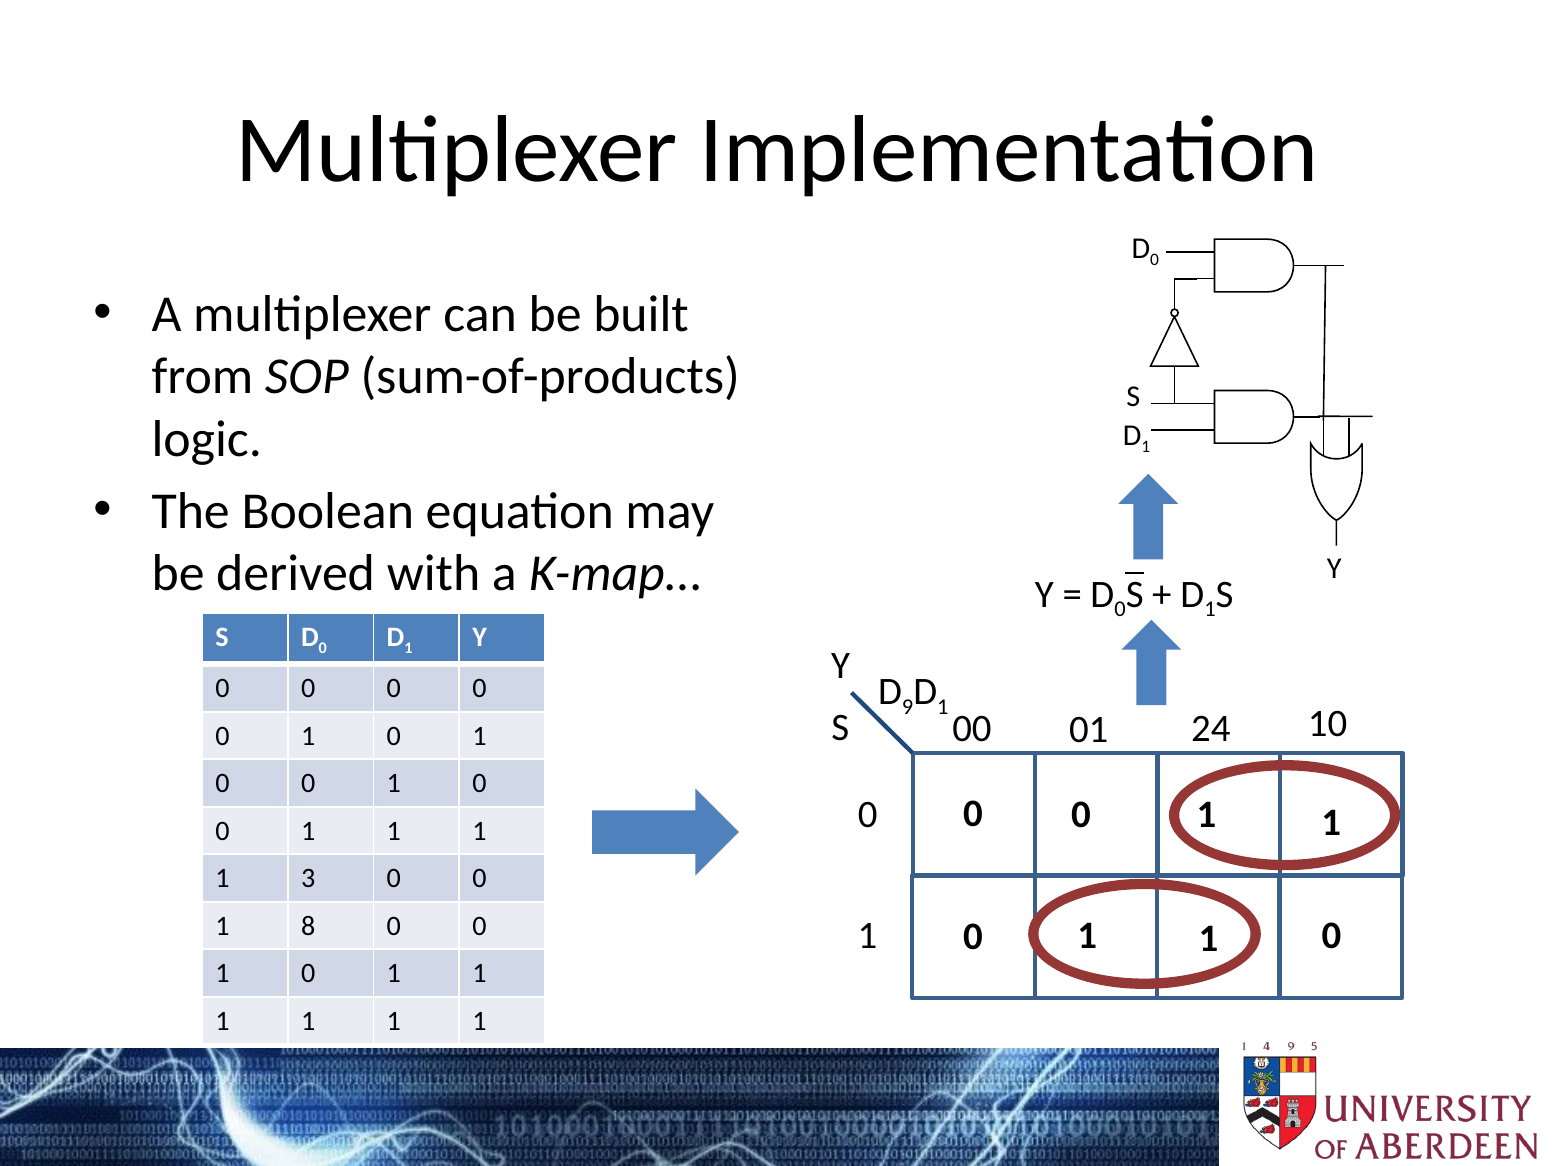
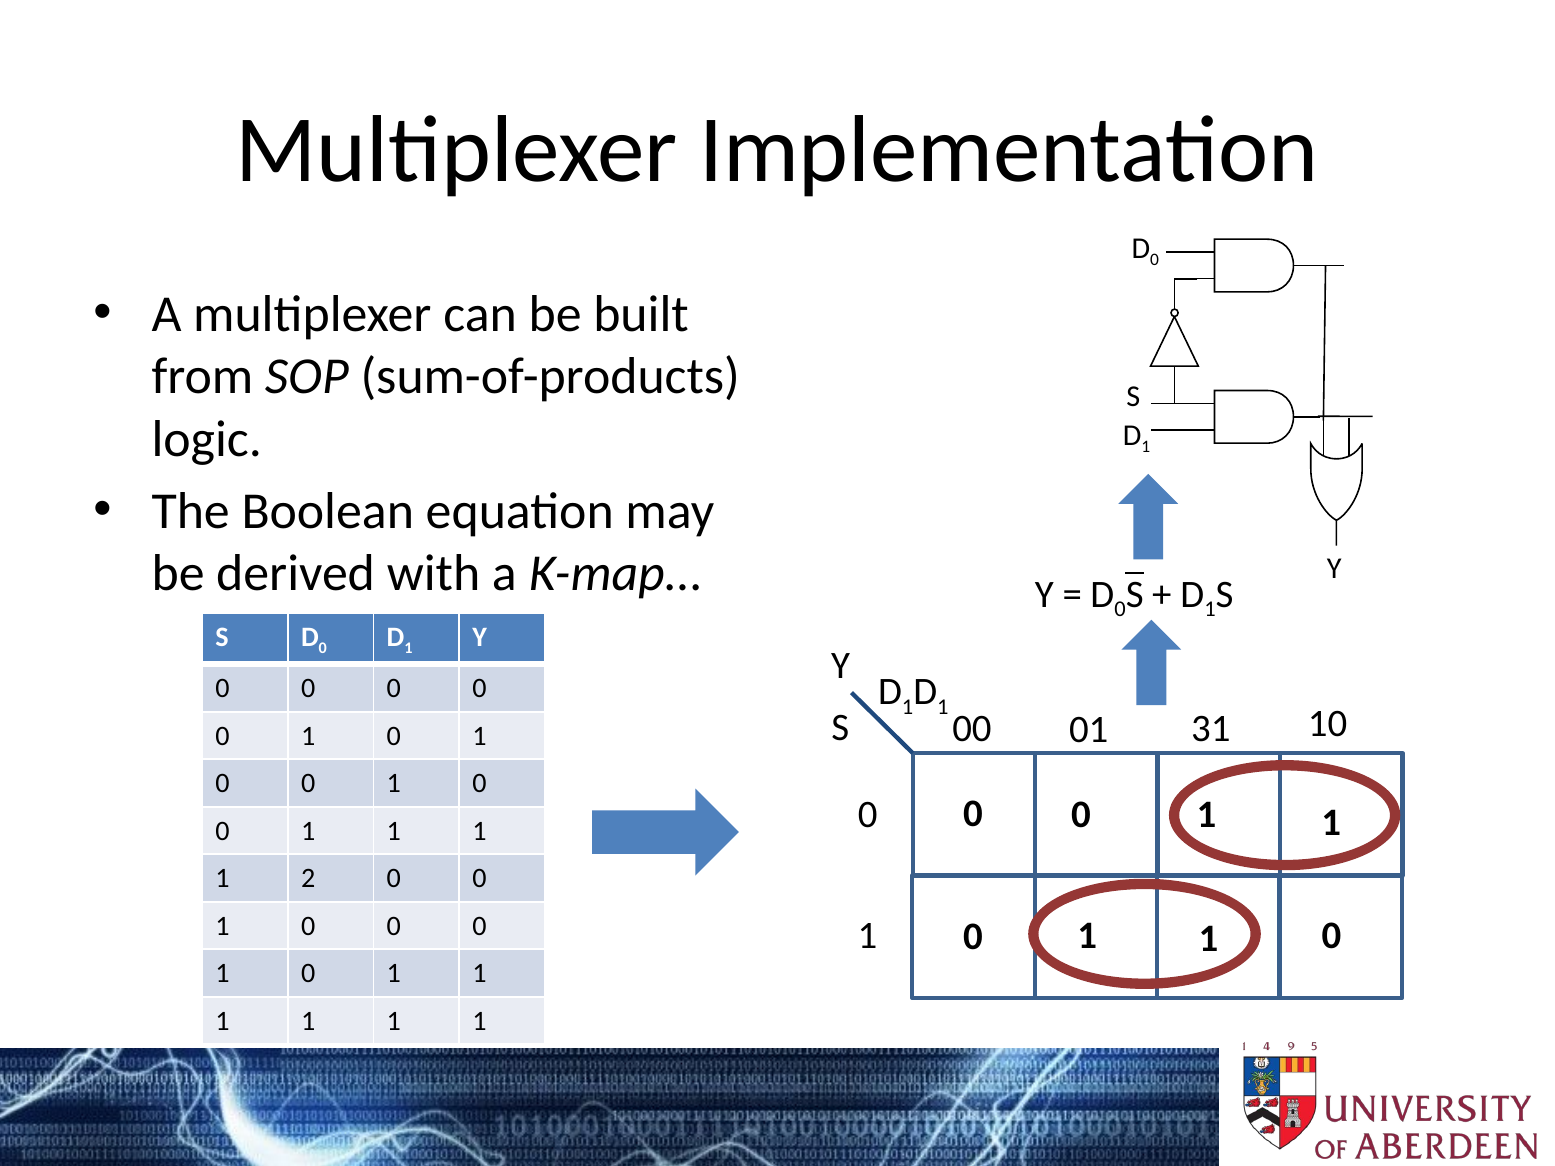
9: 9 -> 1 (908, 707)
24: 24 -> 31 (1211, 729)
3: 3 -> 2 (308, 879)
8: 8 -> 0 (308, 926)
